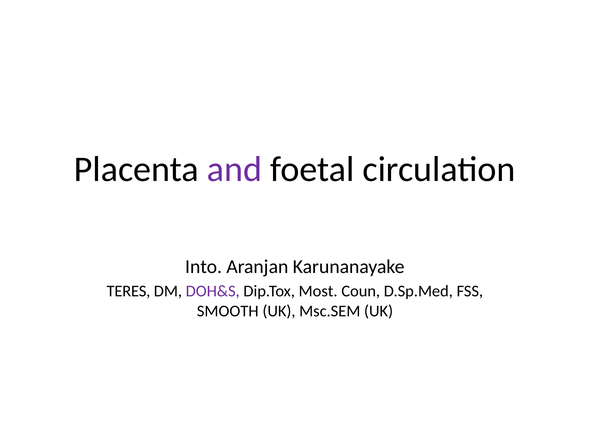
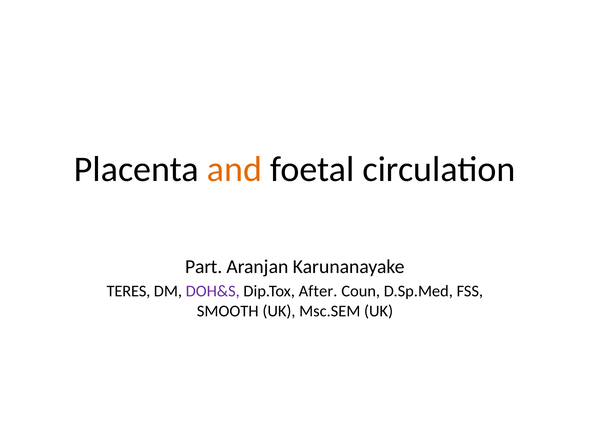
and colour: purple -> orange (234, 170)
Into: Into -> Part (204, 267)
Most: Most -> After (318, 292)
